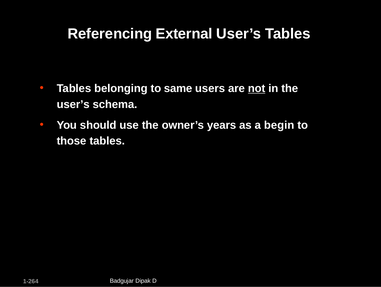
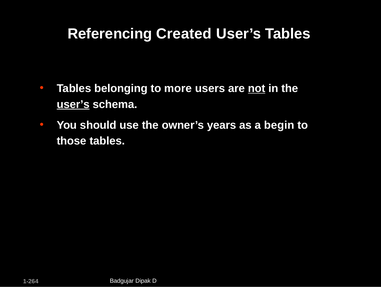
External: External -> Created (184, 34)
same: same -> more (178, 88)
user’s underline: none -> present (73, 104)
